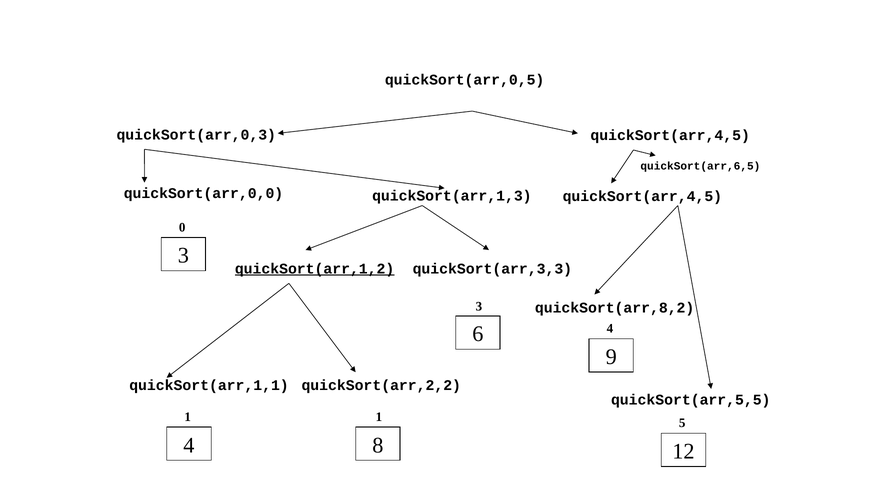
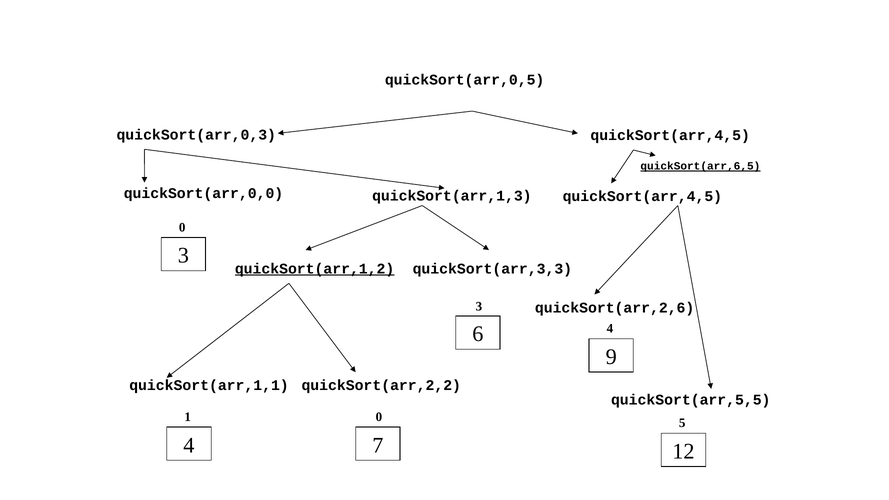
quickSort(arr,6,5 underline: none -> present (700, 166)
quickSort(arr,8,2: quickSort(arr,8,2 -> quickSort(arr,2,6 (615, 308)
1 1: 1 -> 0 (379, 417)
8: 8 -> 7 (378, 445)
